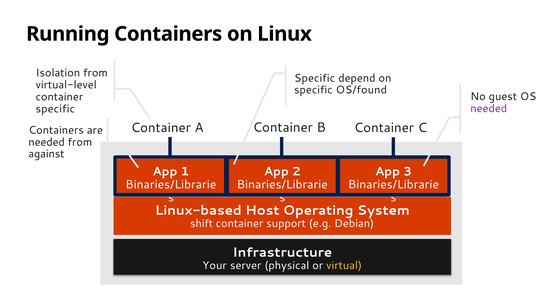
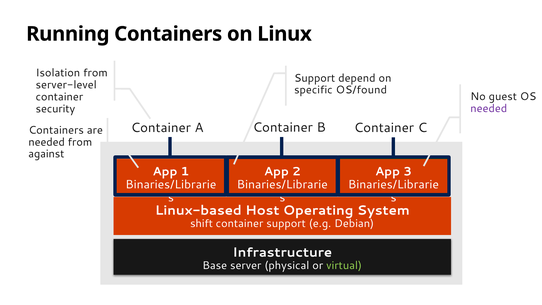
Specific: Specific -> Support (315, 78)
virtual-level: virtual-level -> server-level (66, 85)
specific: specific -> security (55, 109)
Your: Your -> Base (215, 265)
virtual colour: yellow -> light green (344, 265)
